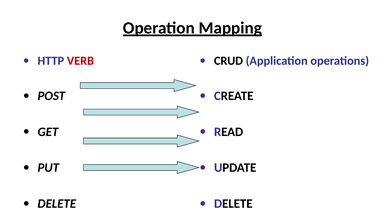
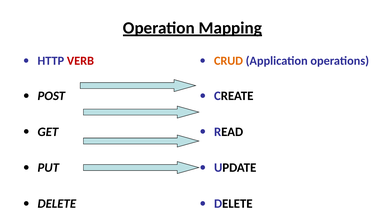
CRUD colour: black -> orange (228, 61)
